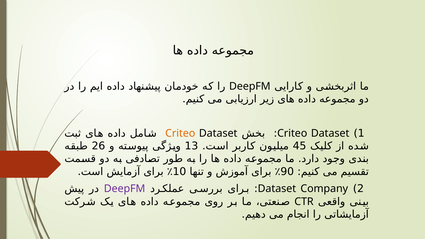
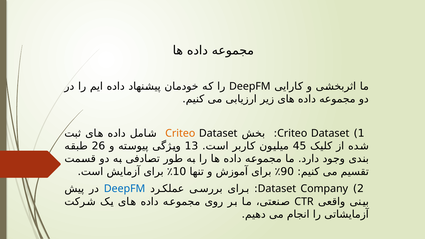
DeepFM colour: purple -> blue (125, 189)
